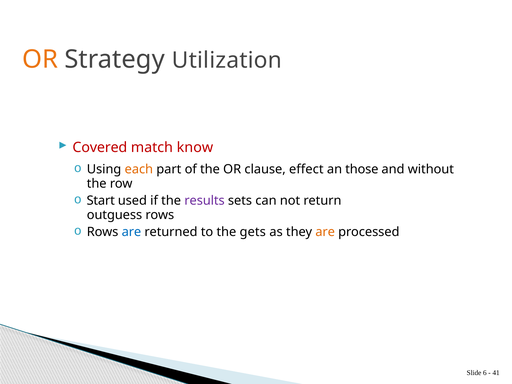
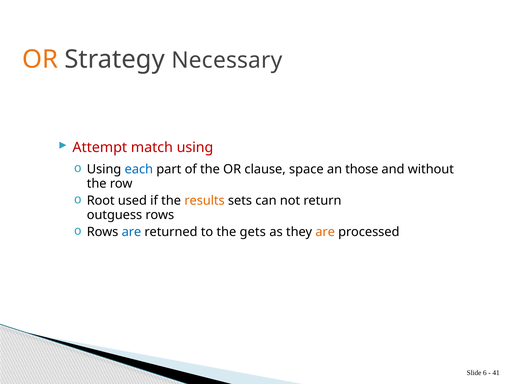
Utilization: Utilization -> Necessary (227, 60)
Covered: Covered -> Attempt (100, 147)
match know: know -> using (195, 147)
each colour: orange -> blue (139, 169)
effect: effect -> space (306, 169)
Start: Start -> Root (101, 200)
results colour: purple -> orange (205, 200)
